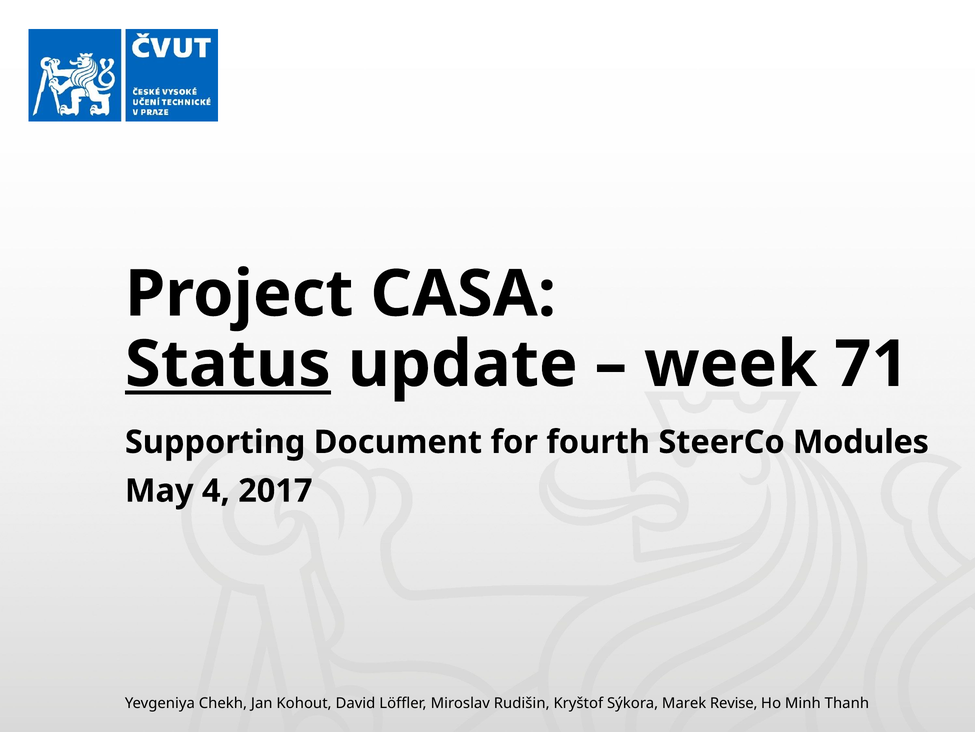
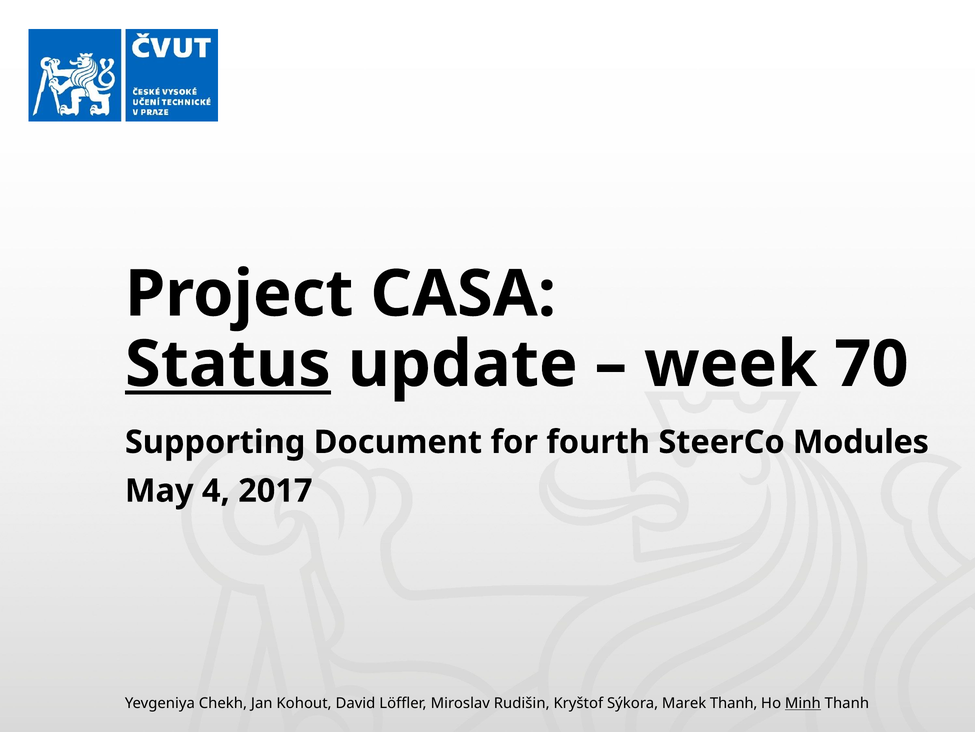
71: 71 -> 70 (871, 364)
Marek Revise: Revise -> Thanh (734, 703)
Minh underline: none -> present (803, 703)
